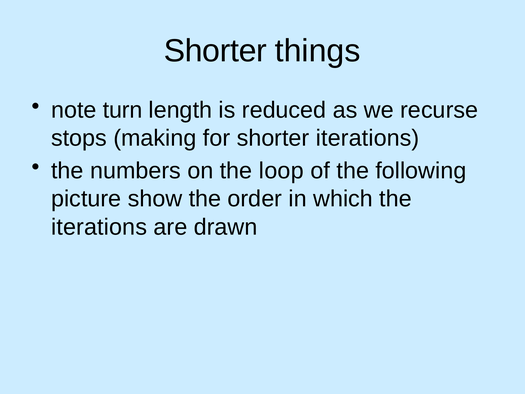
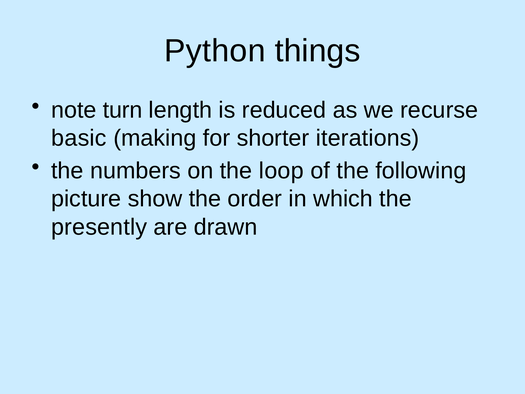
Shorter: Shorter -> Python (215, 51)
stops: stops -> basic (79, 138)
iterations: iterations -> presently (99, 227)
